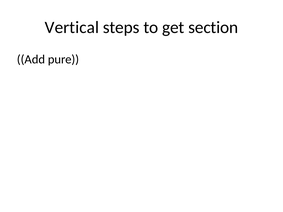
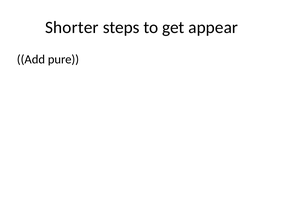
Vertical: Vertical -> Shorter (72, 27)
section: section -> appear (213, 27)
